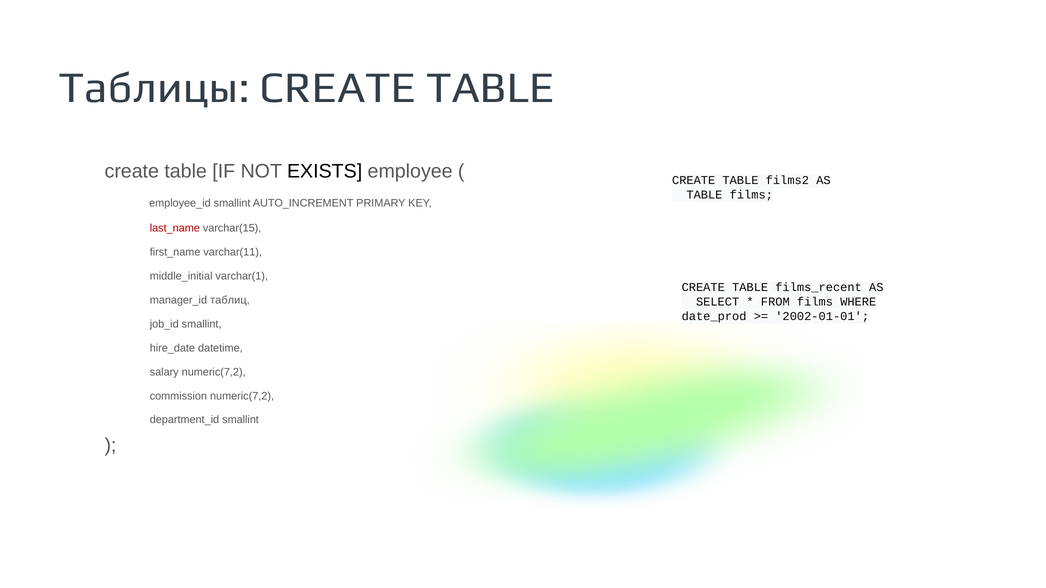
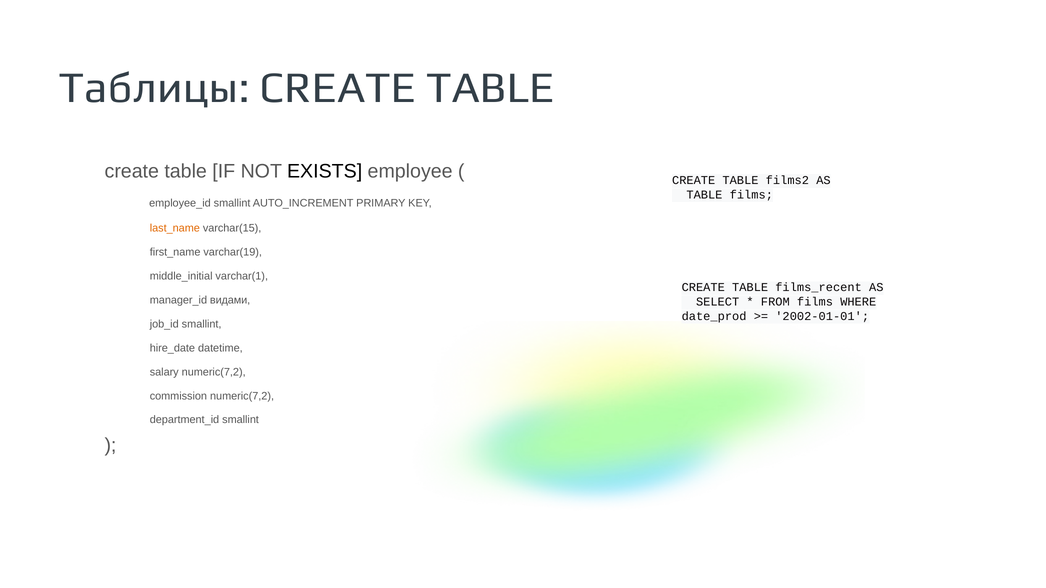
last_name colour: red -> orange (175, 228)
varchar(11: varchar(11 -> varchar(19 (233, 252)
таблиц: таблиц -> видами (230, 300)
